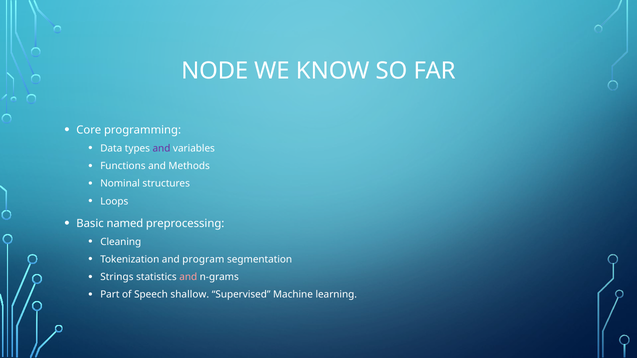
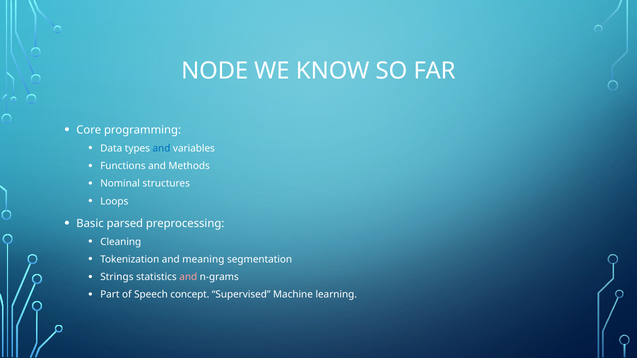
and colour: purple -> blue (161, 149)
named: named -> parsed (125, 224)
program: program -> meaning (203, 260)
shallow: shallow -> concept (190, 295)
